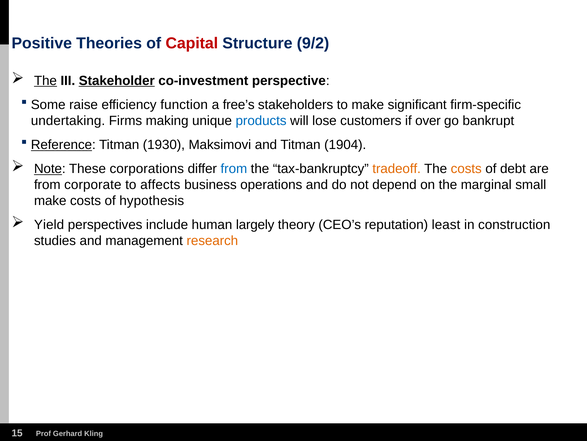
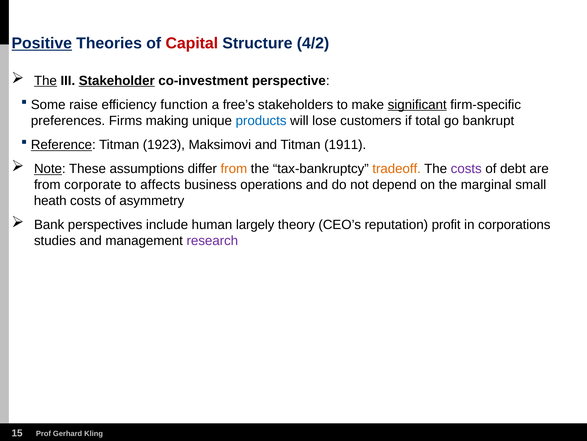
Positive underline: none -> present (42, 43)
9/2: 9/2 -> 4/2 (313, 43)
significant underline: none -> present (417, 105)
undertaking: undertaking -> preferences (68, 120)
over: over -> total (428, 120)
1930: 1930 -> 1923 (164, 144)
1904: 1904 -> 1911 (345, 144)
corporations: corporations -> assumptions (147, 168)
from colour: blue -> orange (234, 168)
costs colour: orange -> purple (466, 168)
make: make -> heath (50, 200)
hypothesis: hypothesis -> asymmetry (152, 200)
Yield: Yield -> Bank (49, 224)
least: least -> profit (446, 224)
construction: construction -> corporations (514, 224)
research colour: orange -> purple (212, 240)
